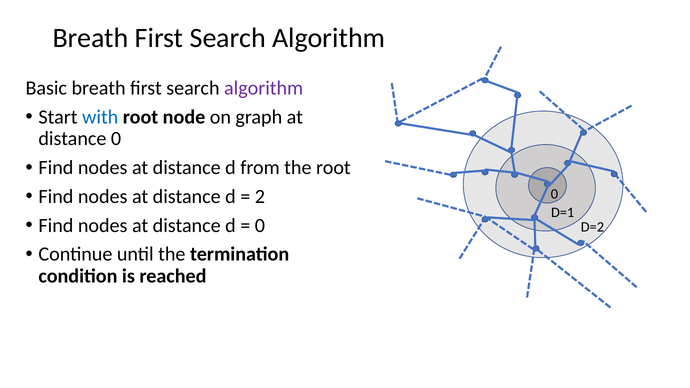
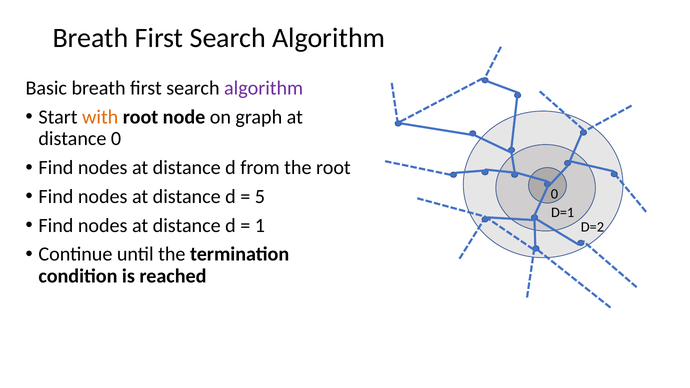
with colour: blue -> orange (100, 117)
2: 2 -> 5 (260, 197)
0: 0 -> 1 (260, 225)
